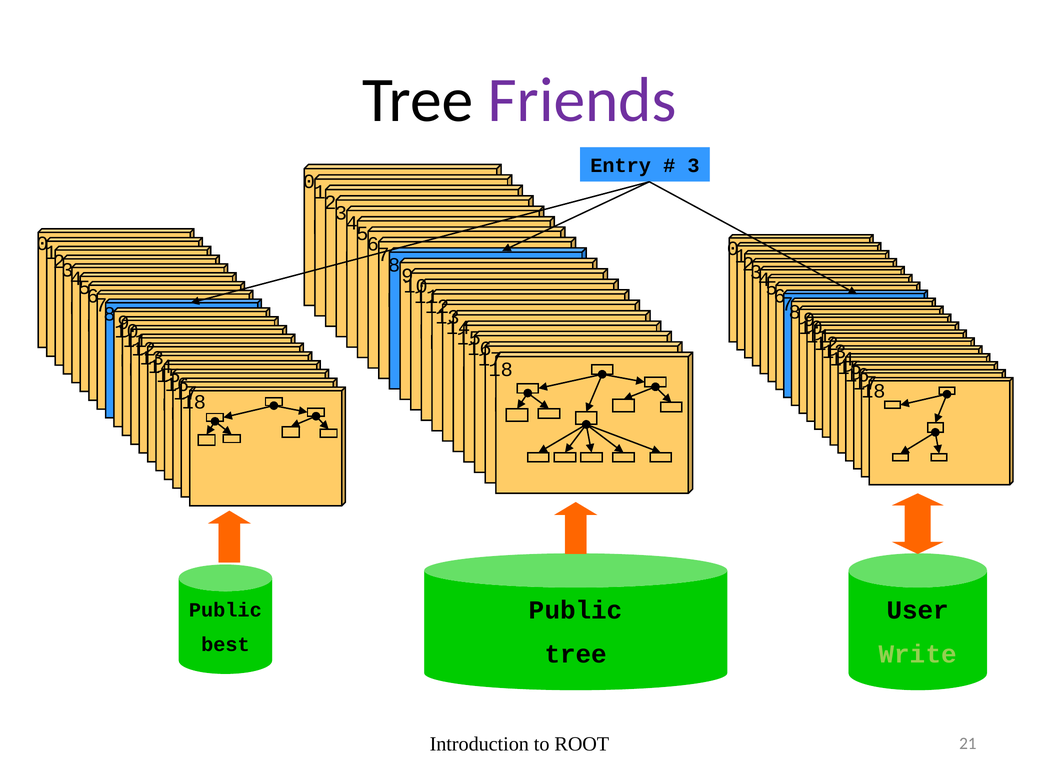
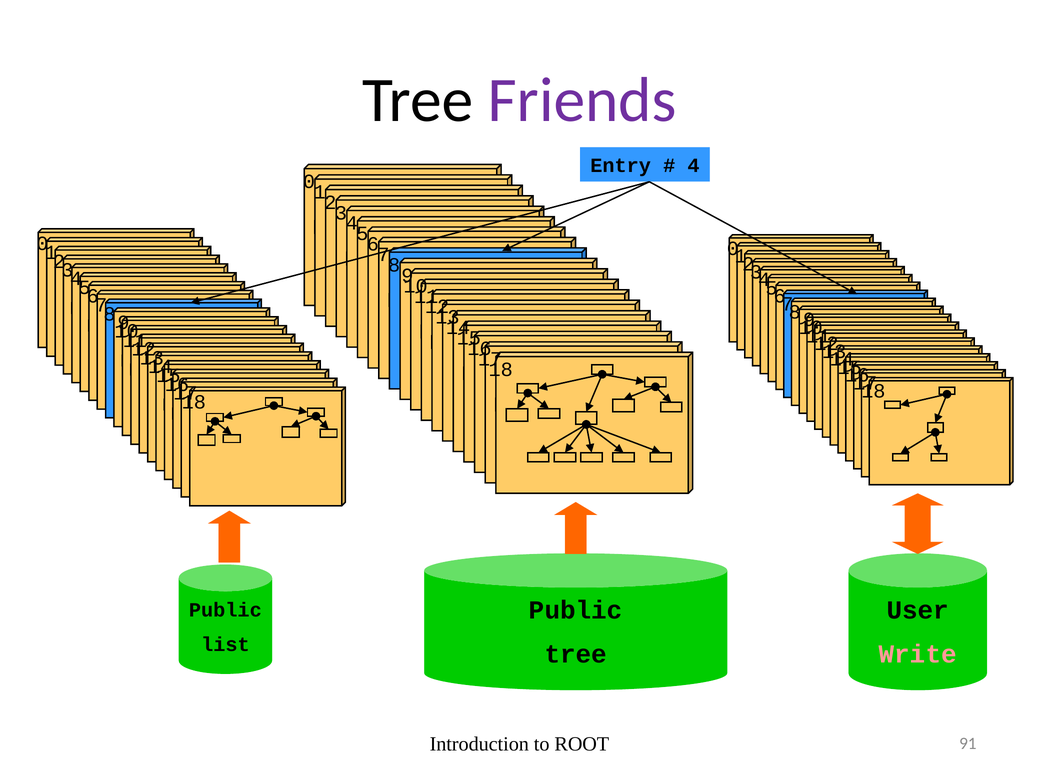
3: 3 -> 4 (693, 166)
best: best -> list (225, 645)
Write colour: light green -> pink (918, 654)
21: 21 -> 91 (968, 744)
